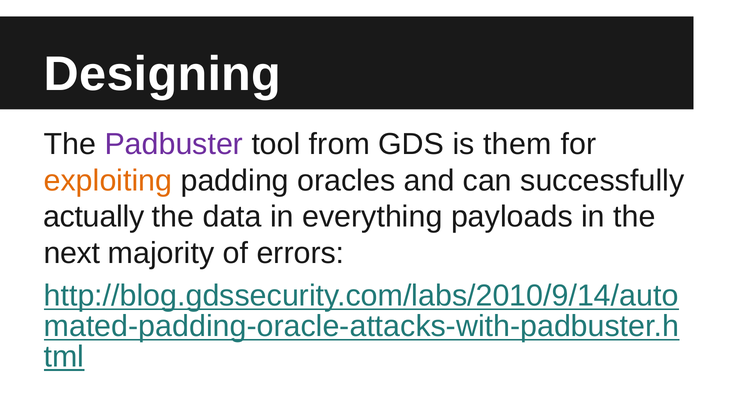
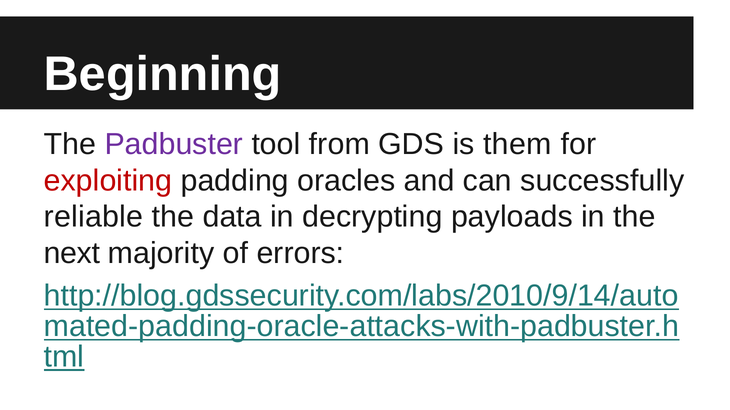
Designing: Designing -> Beginning (163, 74)
exploiting colour: orange -> red (108, 181)
actually: actually -> reliable (94, 217)
everything: everything -> decrypting (372, 217)
